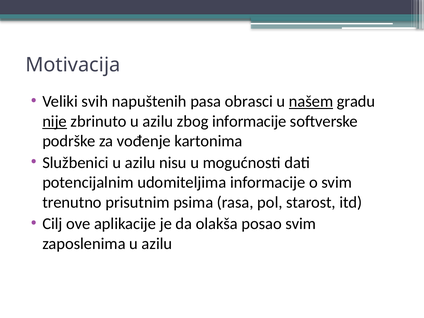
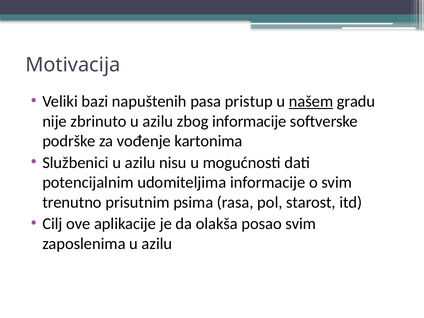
svih: svih -> bazi (95, 101)
obrasci: obrasci -> pristup (249, 101)
nije underline: present -> none (55, 121)
